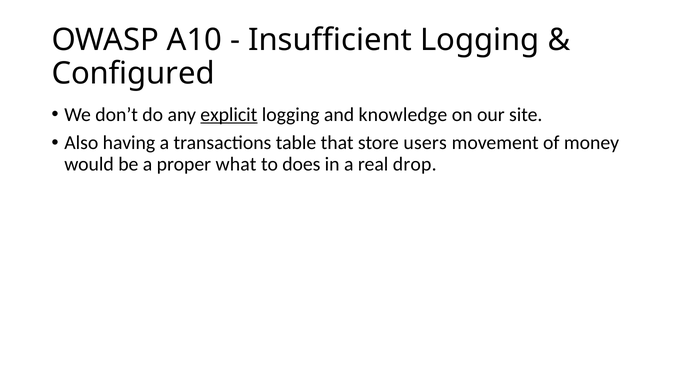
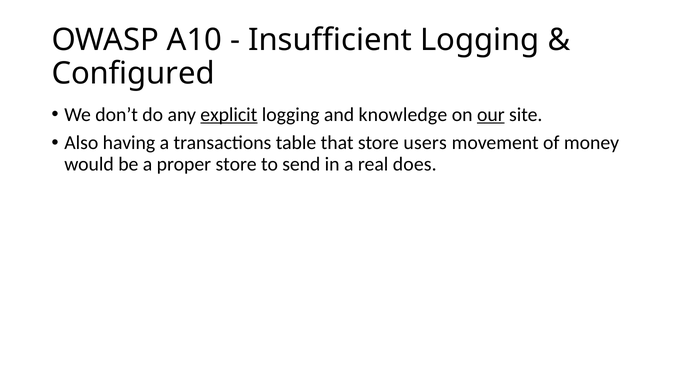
our underline: none -> present (491, 114)
proper what: what -> store (236, 164)
does: does -> send (301, 164)
drop: drop -> does (415, 164)
